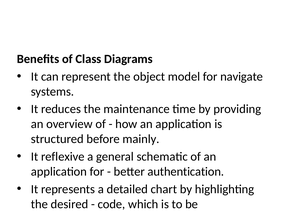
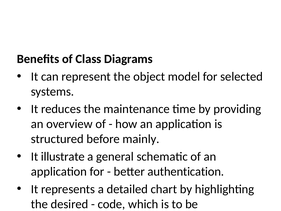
navigate: navigate -> selected (242, 76)
reflexive: reflexive -> illustrate (63, 156)
